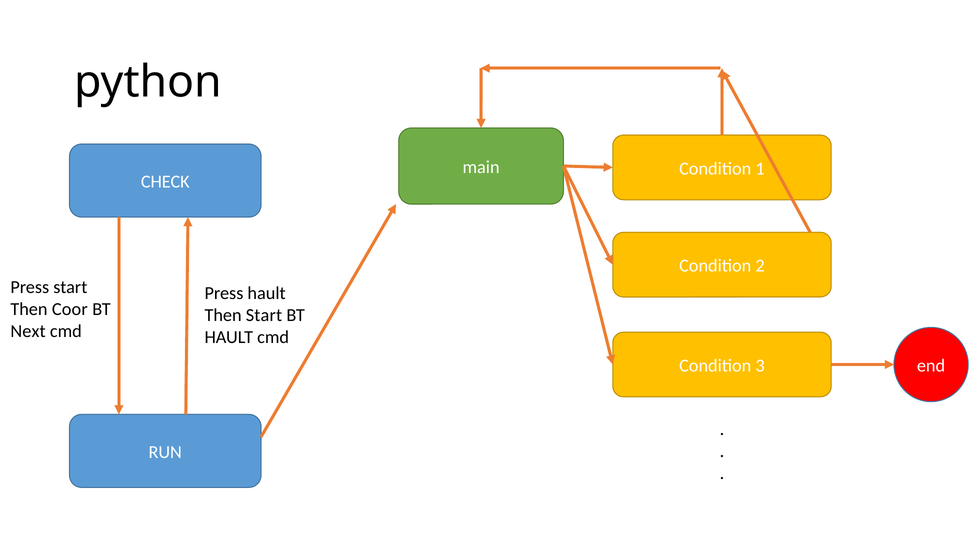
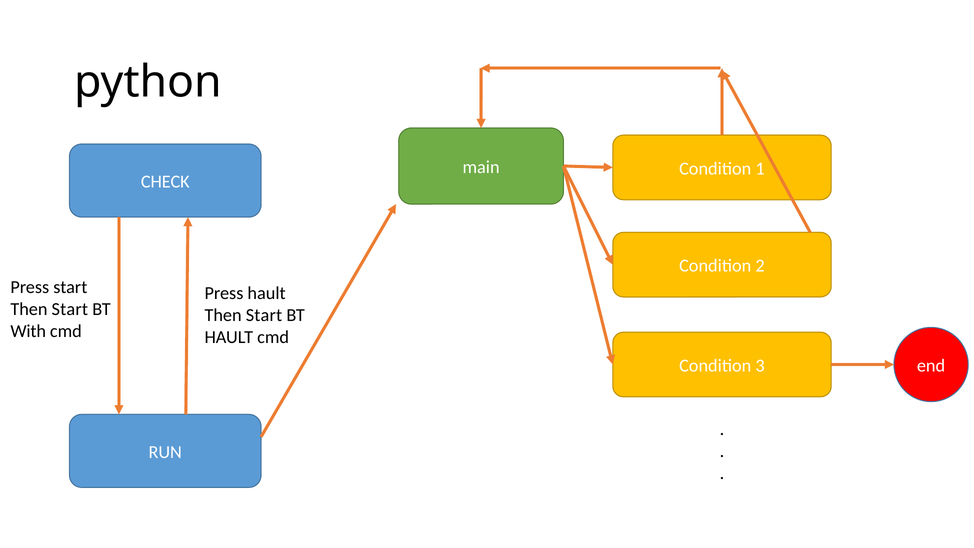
Coor: Coor -> Start (70, 309)
Next: Next -> With (28, 331)
